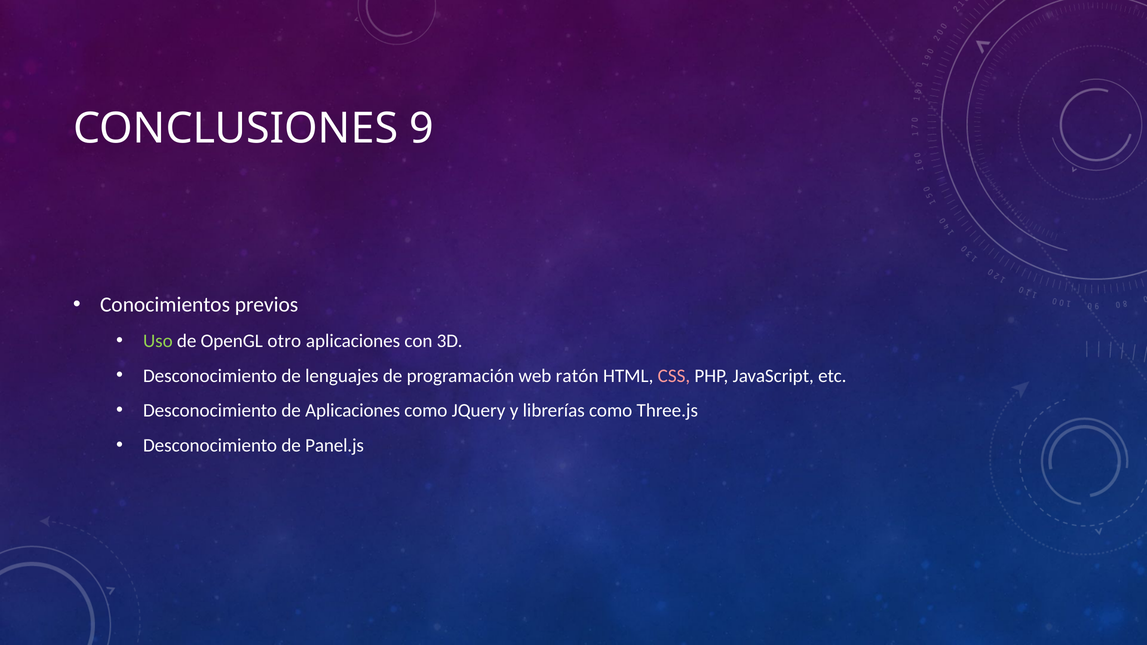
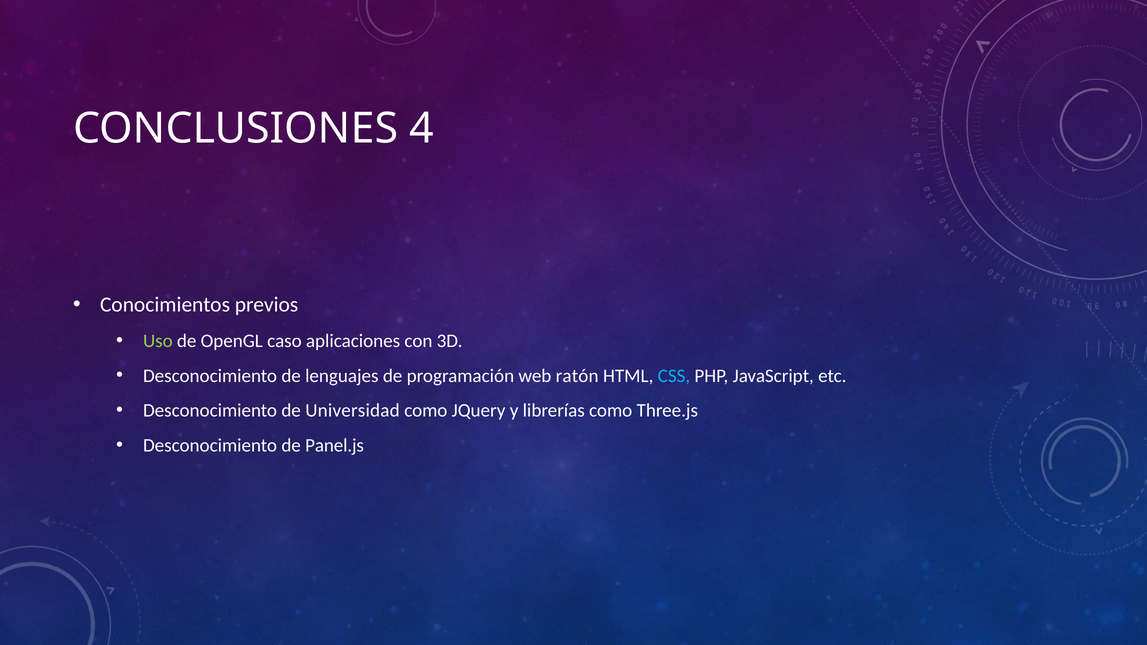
9: 9 -> 4 (422, 129)
otro: otro -> caso (284, 341)
CSS colour: pink -> light blue (674, 376)
de Aplicaciones: Aplicaciones -> Universidad (352, 411)
